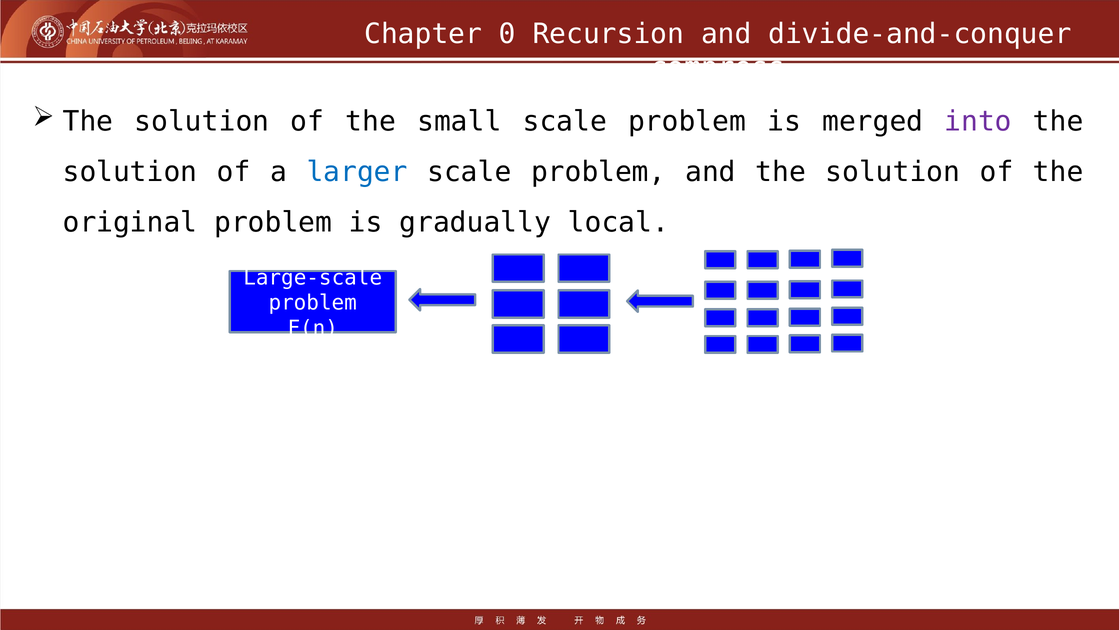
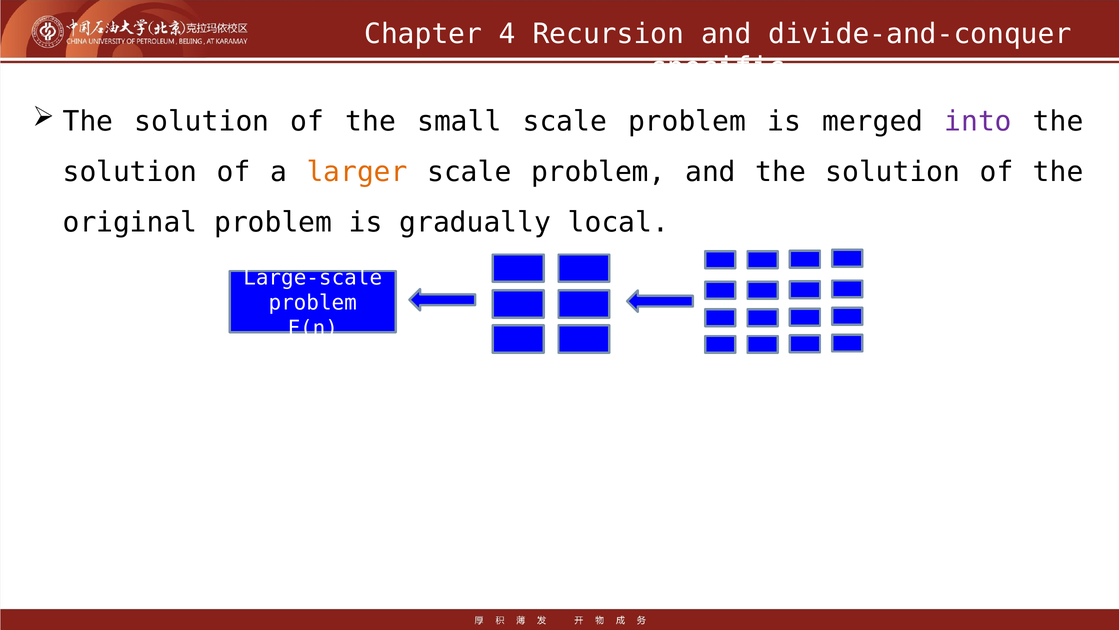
0: 0 -> 4 (507, 34)
compress: compress -> specific (718, 67)
larger colour: blue -> orange (357, 172)
